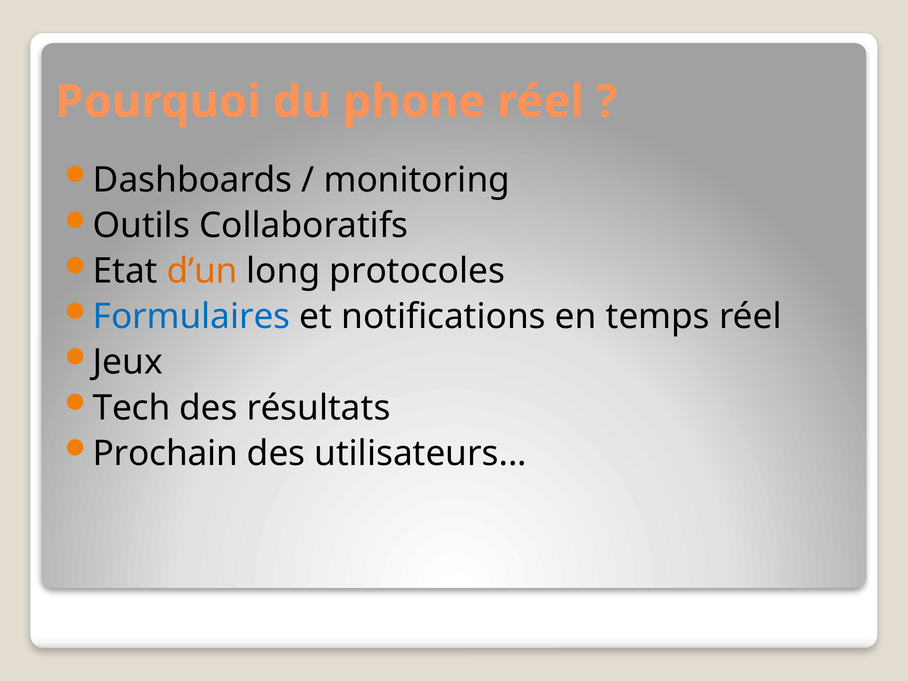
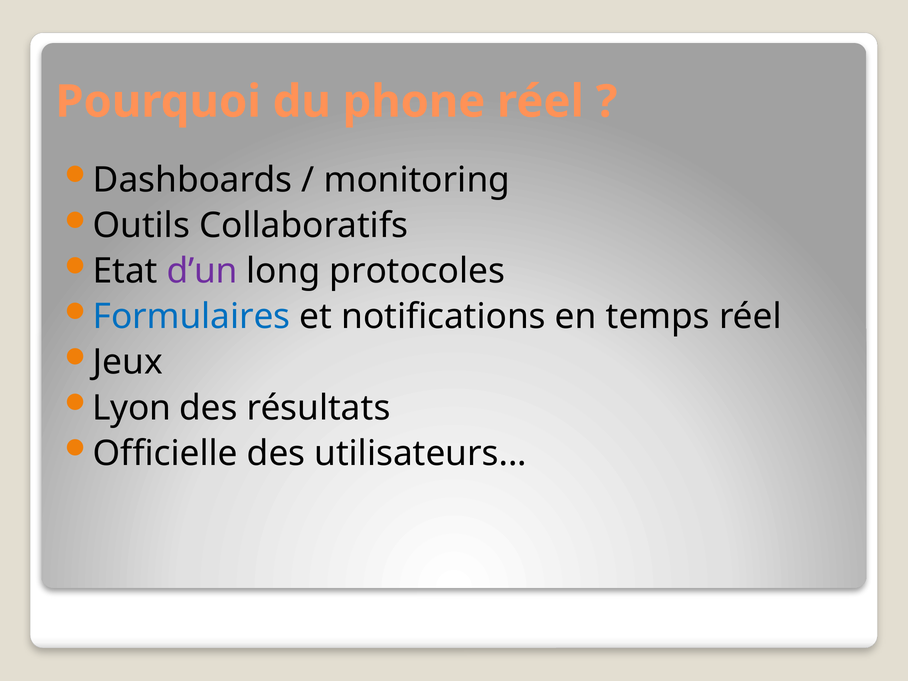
d’un colour: orange -> purple (202, 271)
Tech: Tech -> Lyon (132, 408)
Prochain: Prochain -> Officielle (165, 453)
